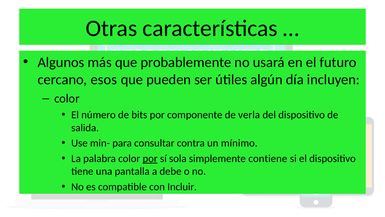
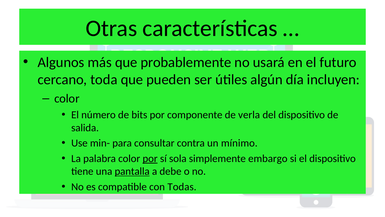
esos: esos -> toda (104, 79)
contiene: contiene -> embargo (268, 158)
pantalla underline: none -> present (132, 171)
Incluir: Incluir -> Todas (182, 186)
